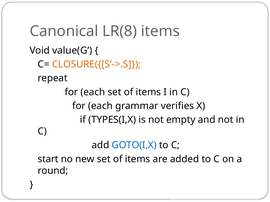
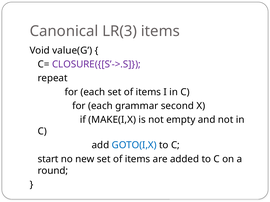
LR(8: LR(8 -> LR(3 (120, 31)
CLOSURE({[S’->.S colour: orange -> purple (96, 64)
verifies: verifies -> second (177, 106)
TYPES(I,X: TYPES(I,X -> MAKE(I,X (112, 120)
